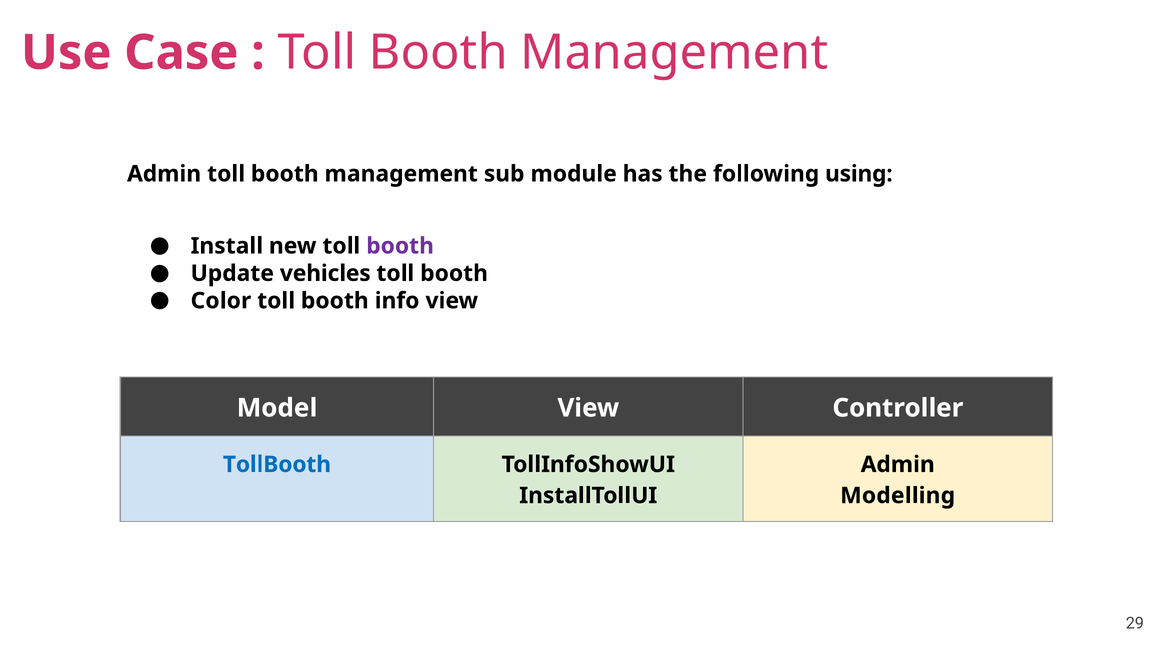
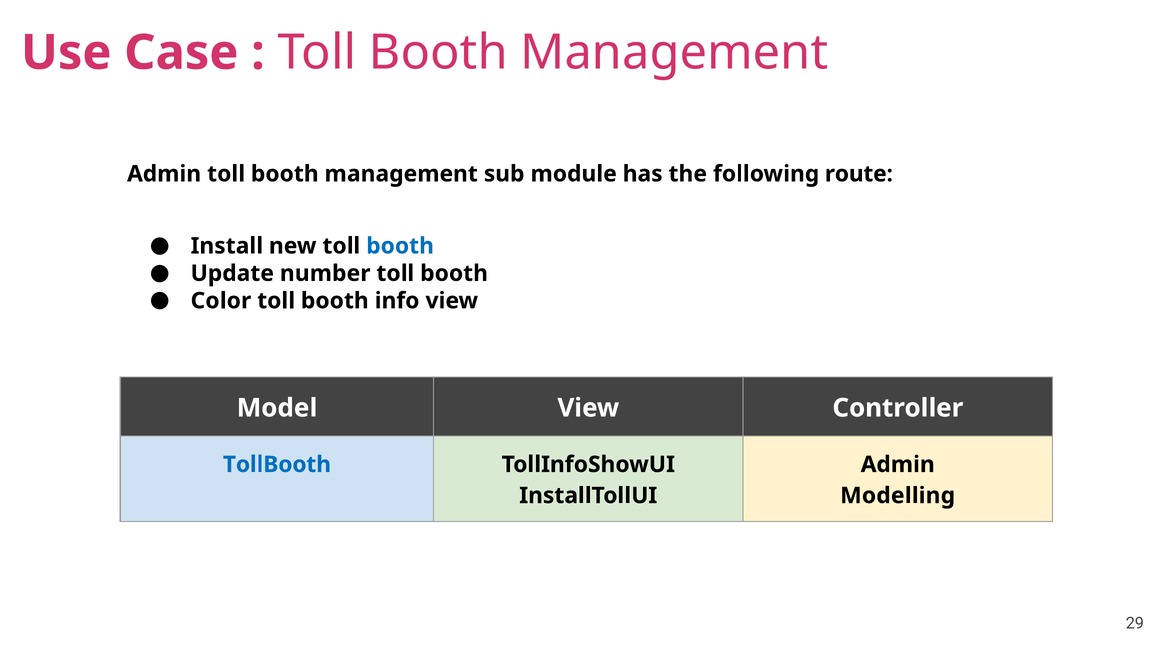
using: using -> route (859, 174)
booth colour: purple -> blue (400, 246)
vehicles: vehicles -> number (325, 273)
